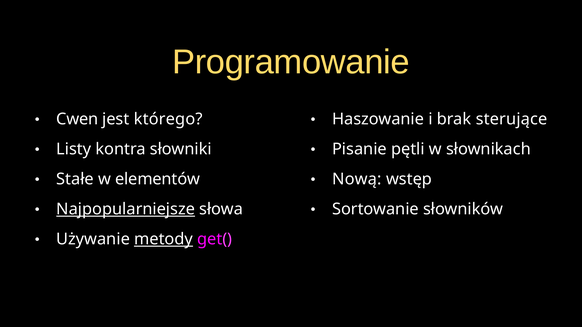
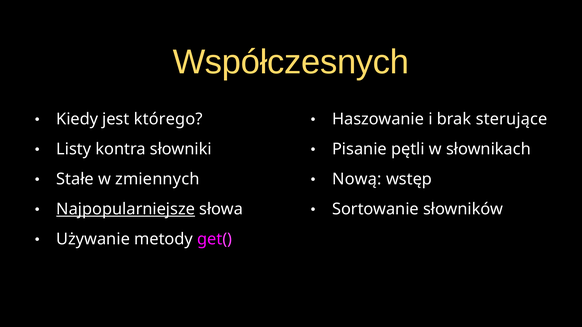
Programowanie: Programowanie -> Współczesnych (291, 62)
Cwen: Cwen -> Kiedy (77, 119)
elementów: elementów -> zmiennych (157, 179)
metody underline: present -> none (164, 240)
